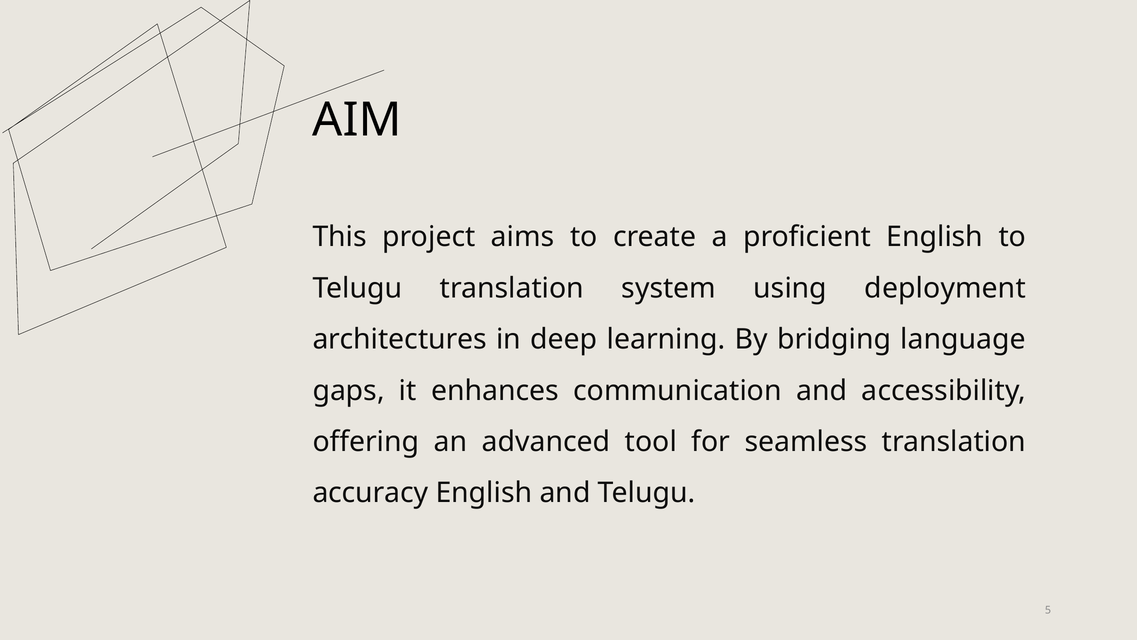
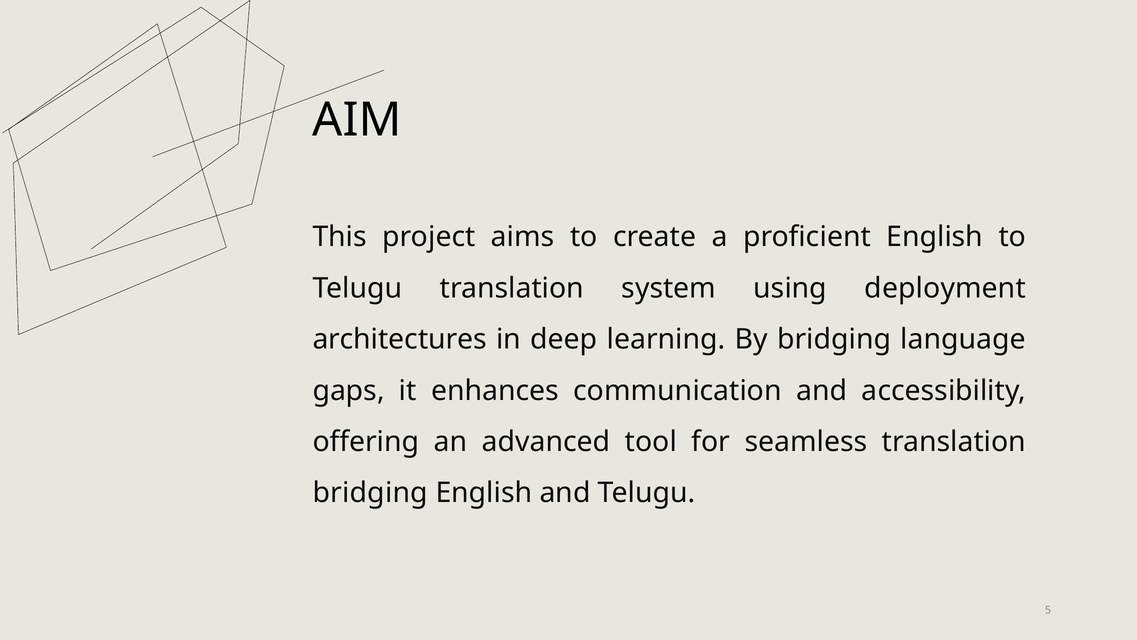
accuracy: accuracy -> bridging (370, 493)
